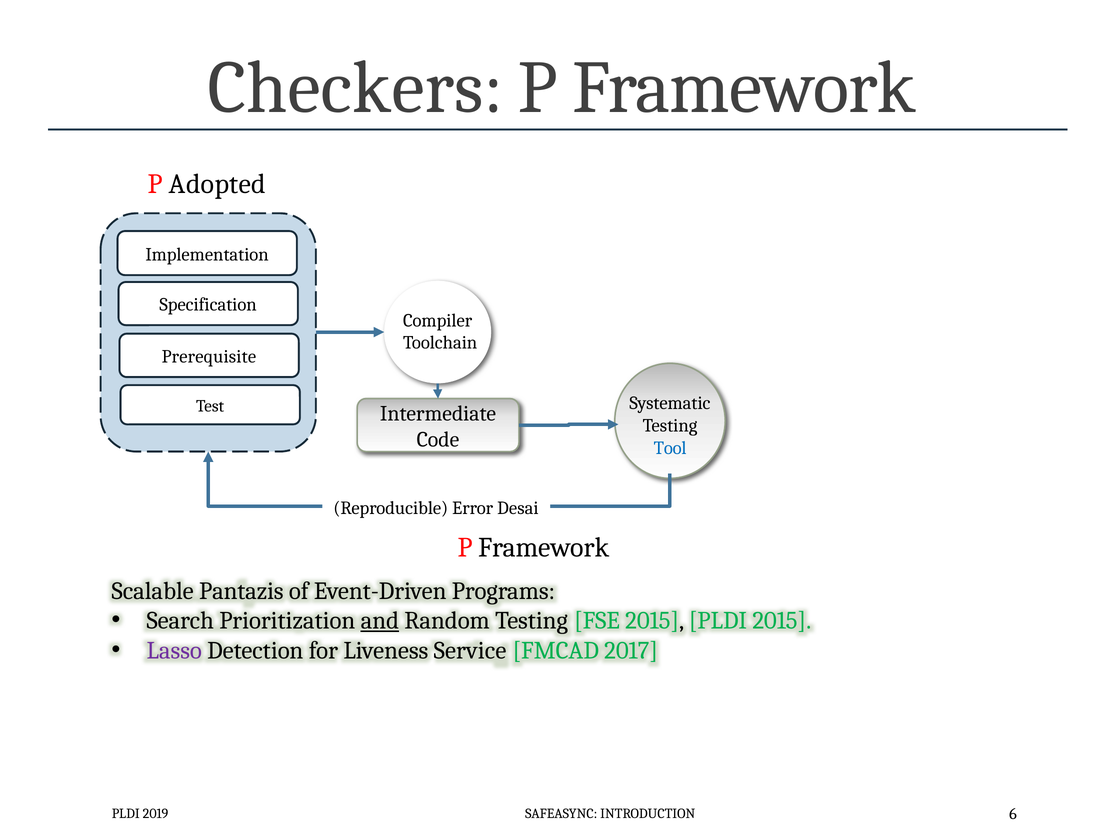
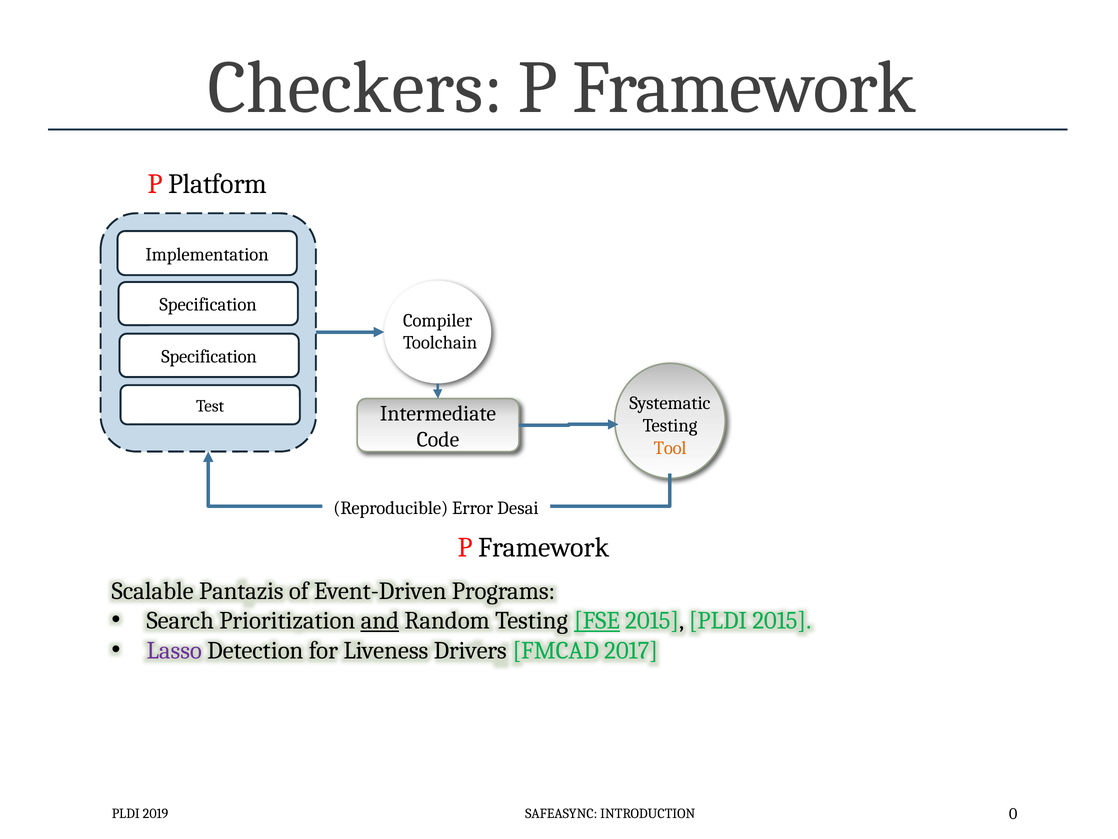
Adopted: Adopted -> Platform (218, 184)
Prerequisite: Prerequisite -> Specification (209, 356)
Tool colour: blue -> orange (670, 448)
FSE underline: none -> present (597, 620)
Service: Service -> Drivers (470, 650)
6: 6 -> 0 (1013, 813)
